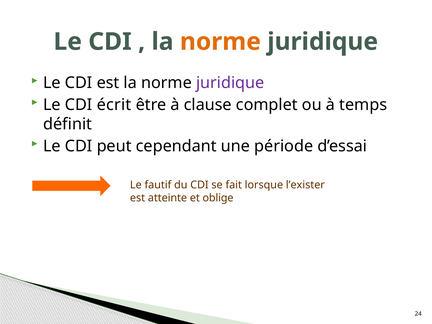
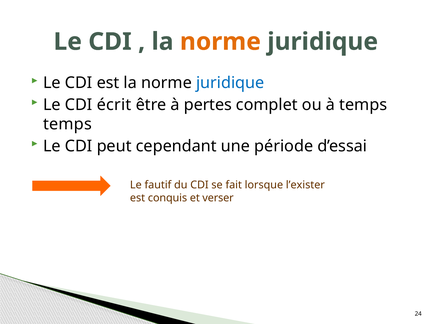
juridique colour: purple -> blue (230, 83)
clause: clause -> pertes (208, 105)
définit: définit -> temps (68, 124)
atteinte: atteinte -> conquis (168, 198)
oblige: oblige -> verser (218, 198)
